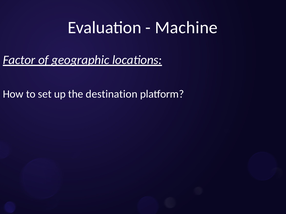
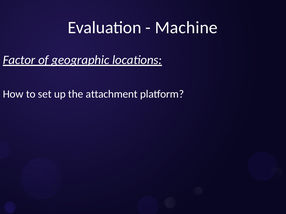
destination: destination -> attachment (112, 94)
